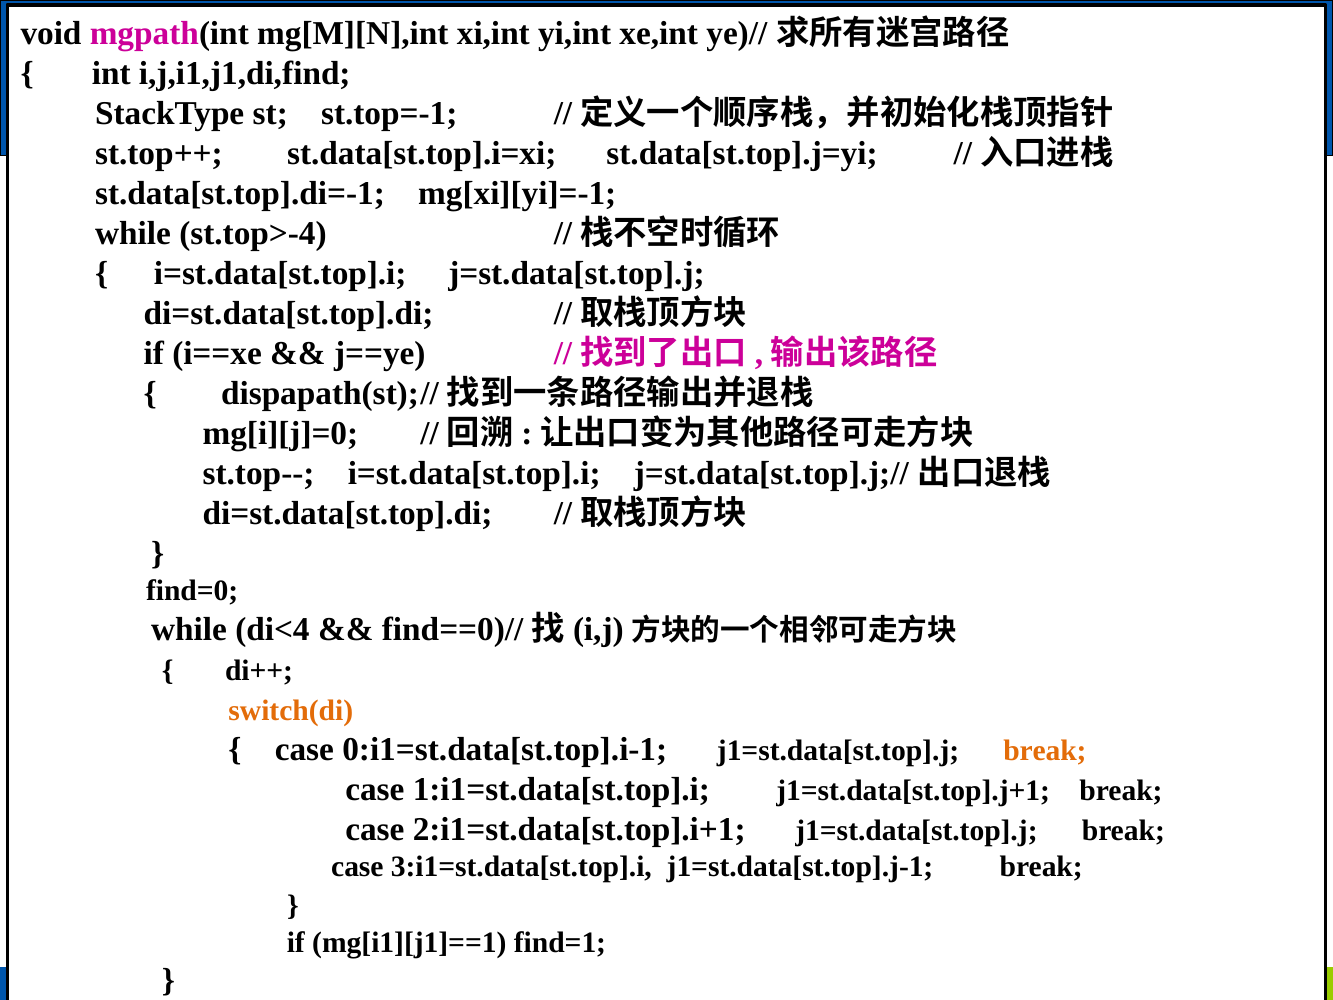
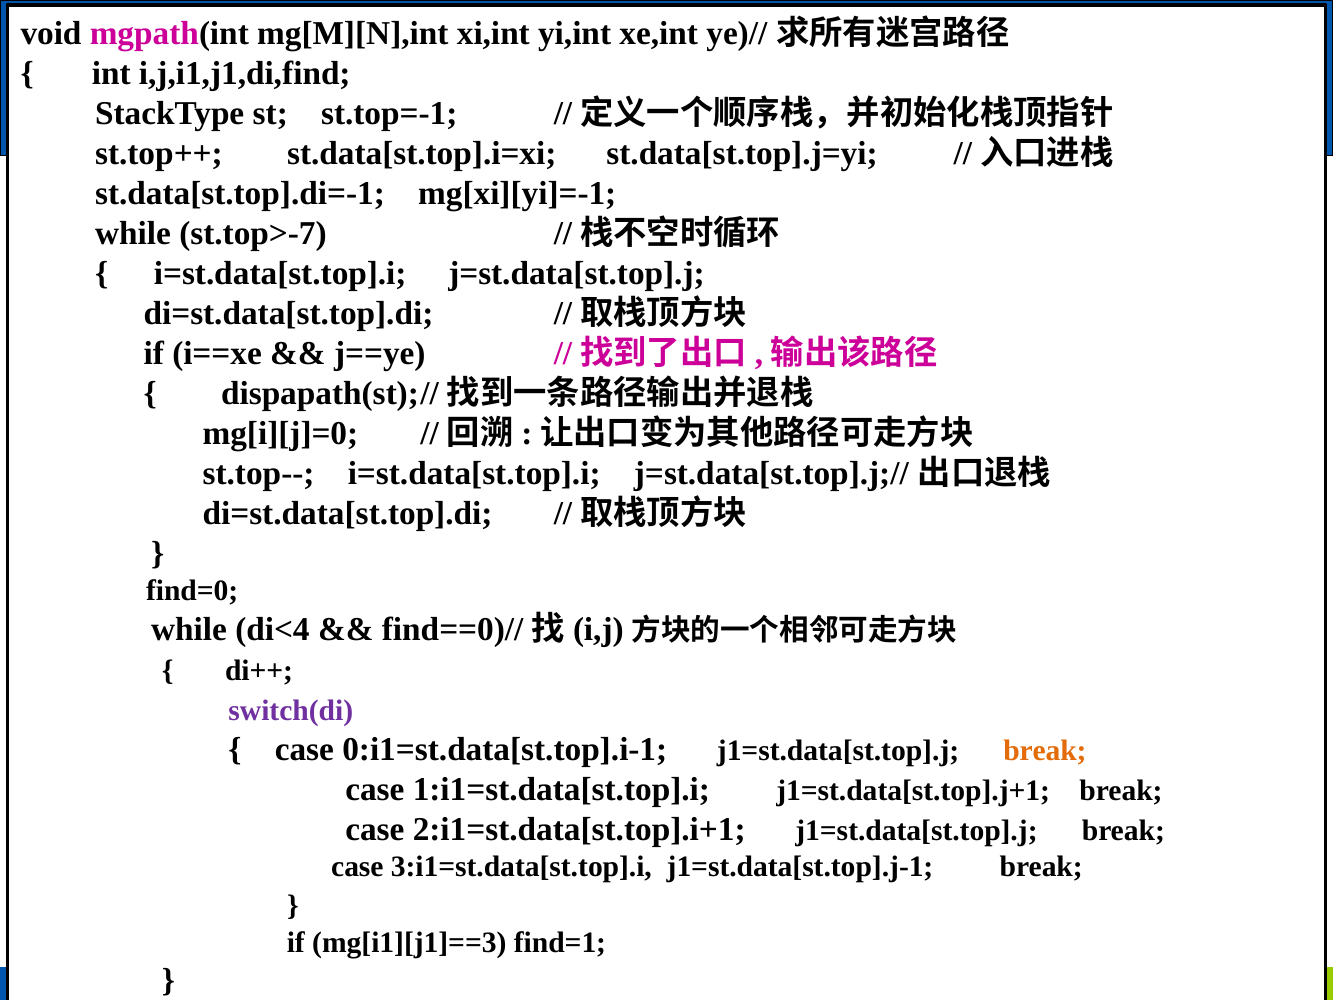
st.top>-4: st.top>-4 -> st.top>-7 (253, 234)
switch(di colour: orange -> purple (291, 710)
mg[i1][j1]==1: mg[i1][j1]==1 -> mg[i1][j1]==3 (409, 942)
